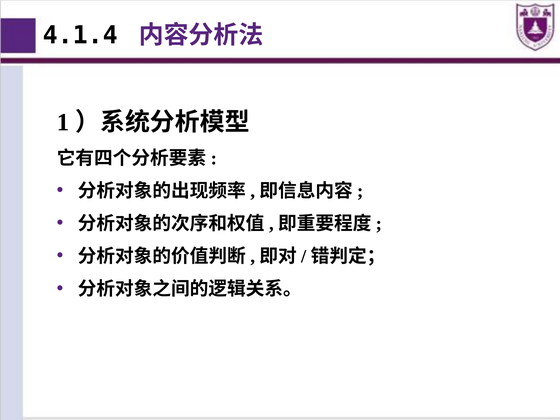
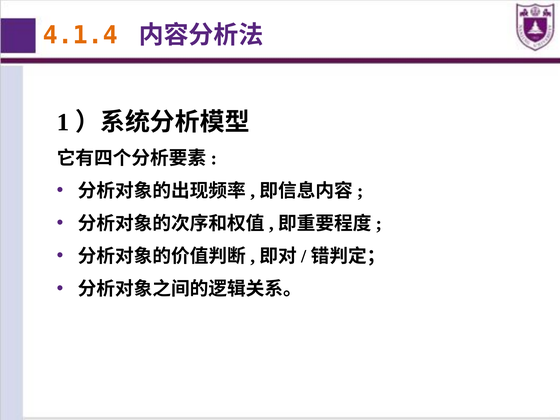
4.1.4 colour: black -> orange (80, 35)
